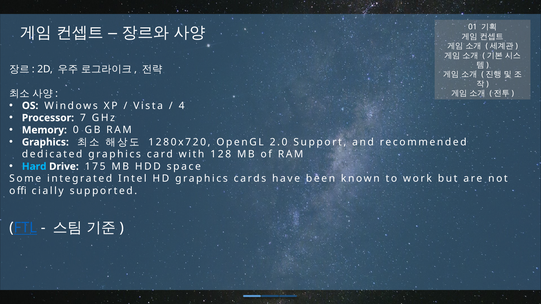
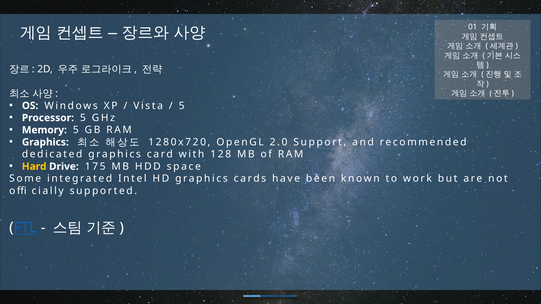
4: 4 -> 5 (182, 106)
Processor 7: 7 -> 5 (83, 118)
Memory 0: 0 -> 5 (76, 130)
Hard colour: light blue -> yellow (34, 167)
